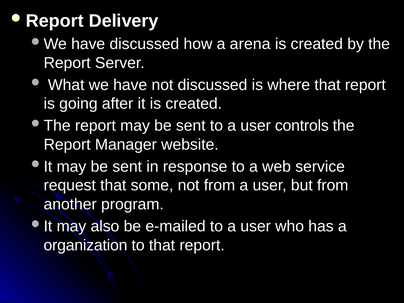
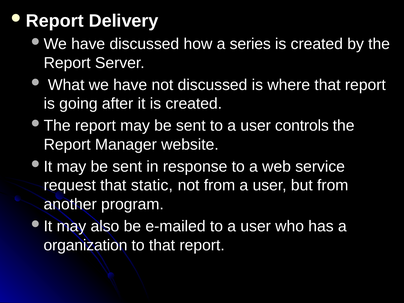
arena: arena -> series (250, 44)
some: some -> static (152, 185)
